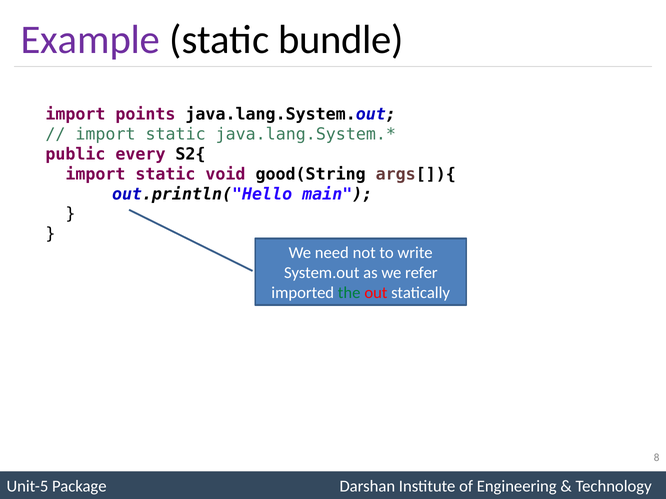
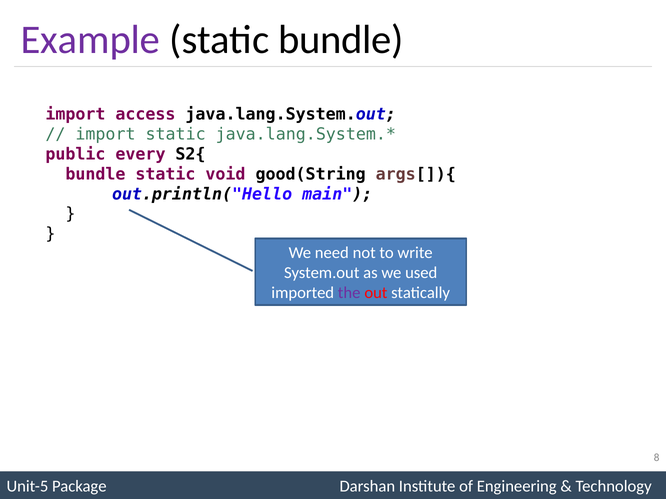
points: points -> access (145, 114)
import: import -> bundle (95, 174)
refer: refer -> used (421, 273)
the colour: green -> purple (349, 293)
